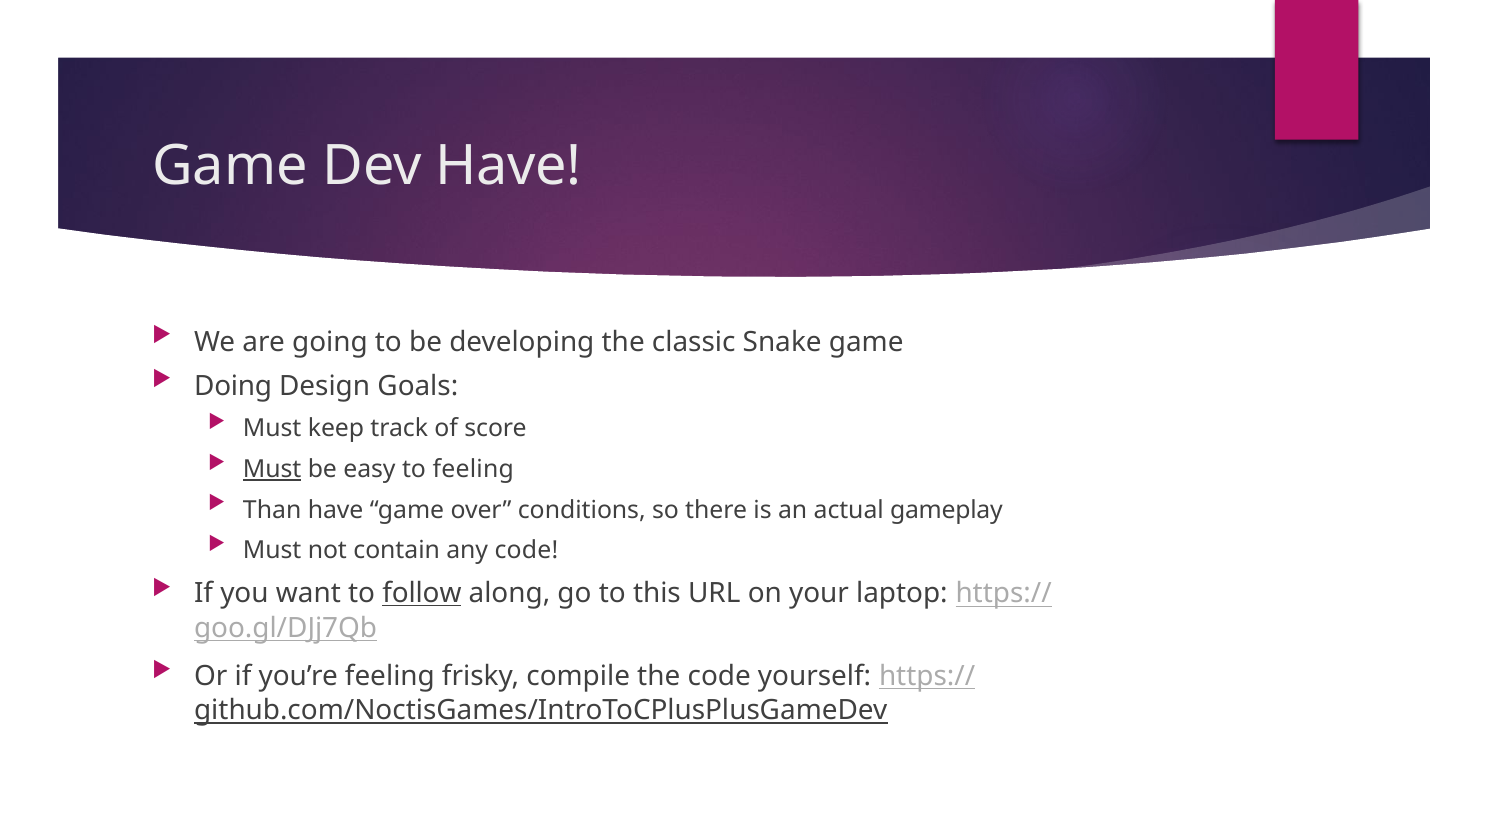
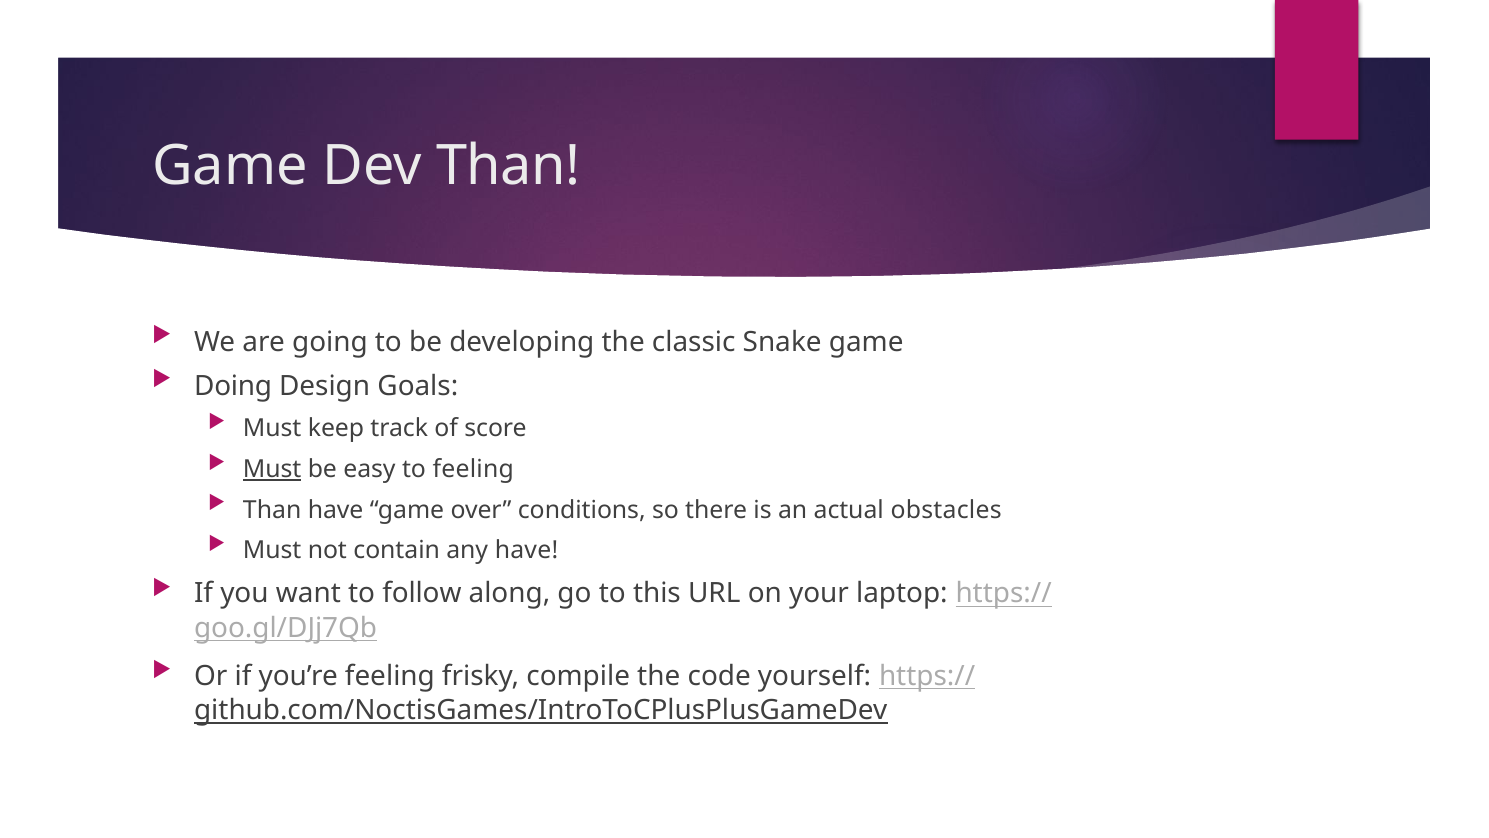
Dev Have: Have -> Than (509, 166)
gameplay: gameplay -> obstacles (946, 510)
any code: code -> have (526, 550)
follow underline: present -> none (422, 593)
